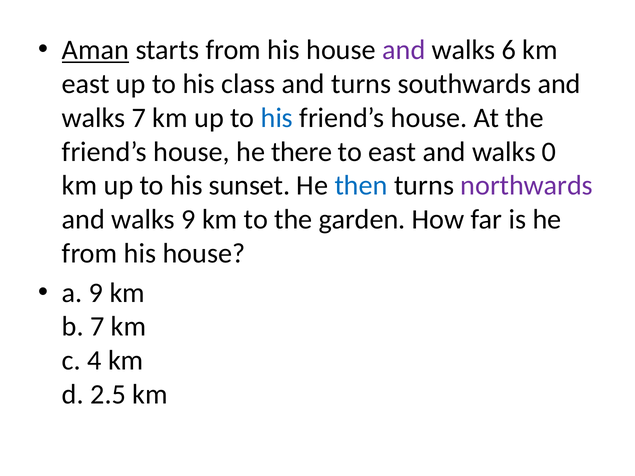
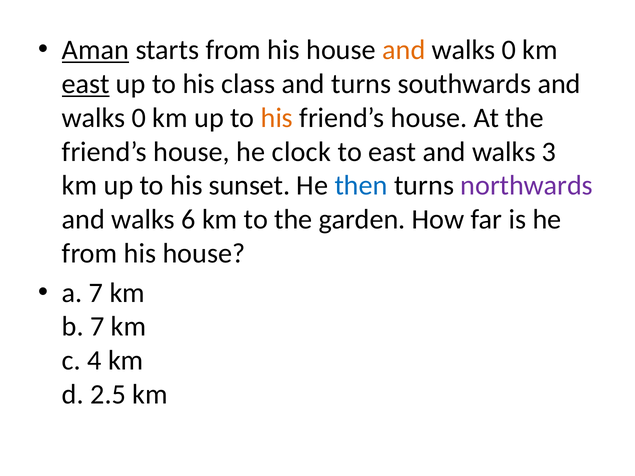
and colour: purple -> orange (404, 50)
6: 6 -> 0 (509, 50)
east underline: none -> present (86, 84)
7: 7 -> 0 (139, 118)
his colour: blue -> orange (277, 118)
there: there -> clock (301, 152)
0: 0 -> 3 (549, 152)
walks 9: 9 -> 6 (188, 220)
a 9: 9 -> 7 (96, 293)
